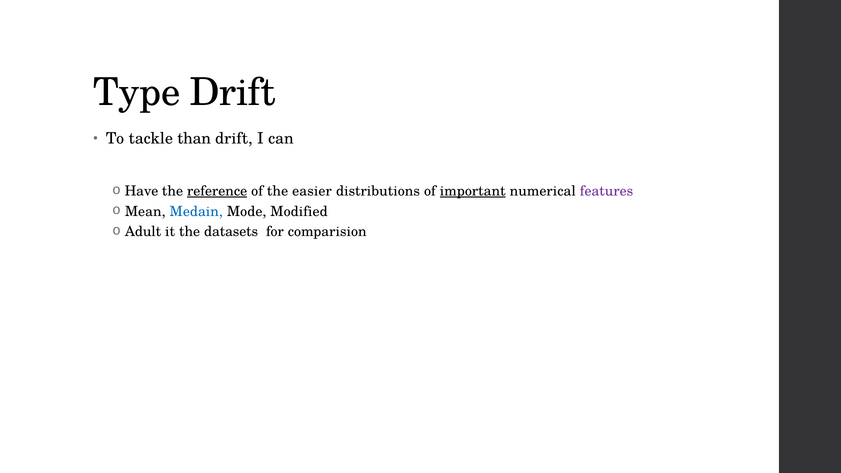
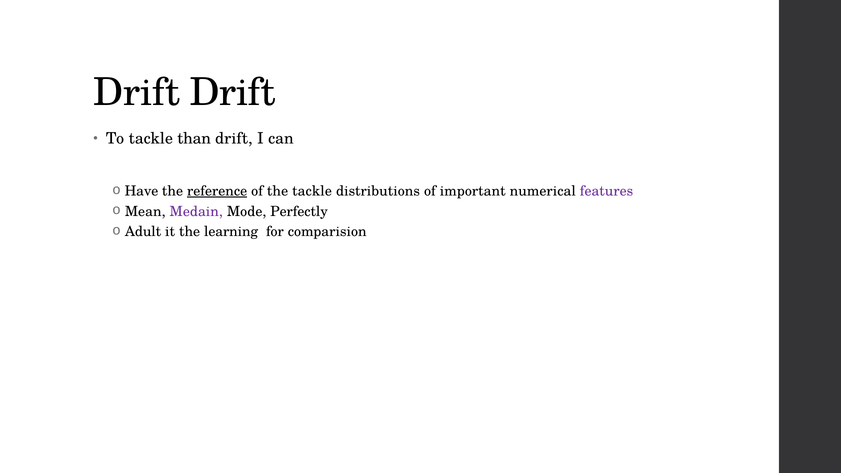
Type: Type -> Drift (137, 92)
the easier: easier -> tackle (312, 191)
important underline: present -> none (473, 191)
Medain colour: blue -> purple (196, 211)
Modified: Modified -> Perfectly (299, 211)
datasets: datasets -> learning (231, 232)
